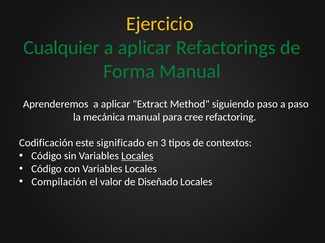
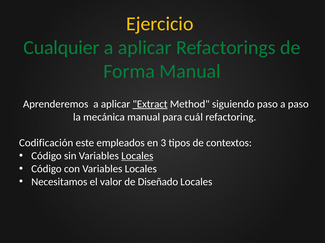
Extract underline: none -> present (150, 104)
cree: cree -> cuál (194, 117)
significado: significado -> empleados (121, 143)
Compilación: Compilación -> Necesitamos (59, 182)
